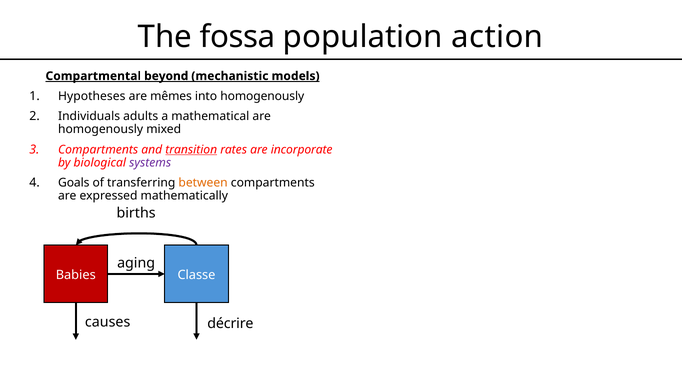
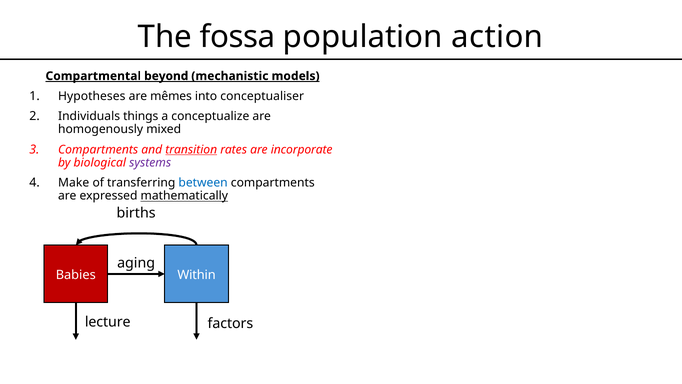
into homogenously: homogenously -> conceptualiser (262, 96)
adults: adults -> things (141, 116)
mathematical: mathematical -> conceptualize (210, 116)
Goals: Goals -> Make (74, 183)
between colour: orange -> blue (203, 183)
mathematically underline: none -> present (184, 196)
Classe: Classe -> Within (197, 275)
causes: causes -> lecture (108, 322)
décrire: décrire -> factors (230, 323)
